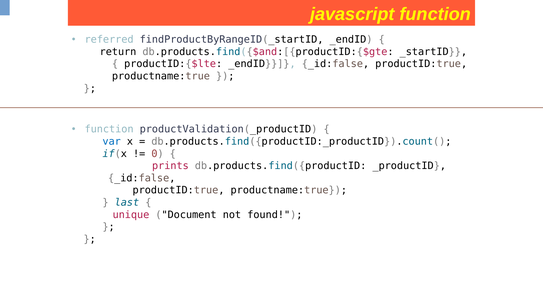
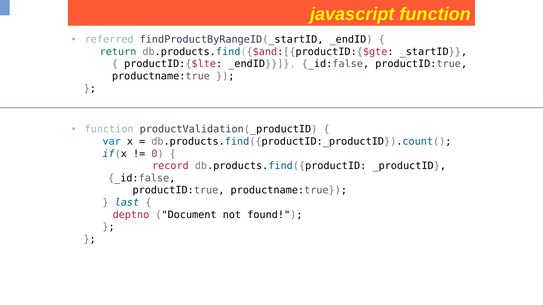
return colour: black -> green (118, 52)
prints: prints -> record (170, 166)
unique: unique -> deptno (131, 215)
